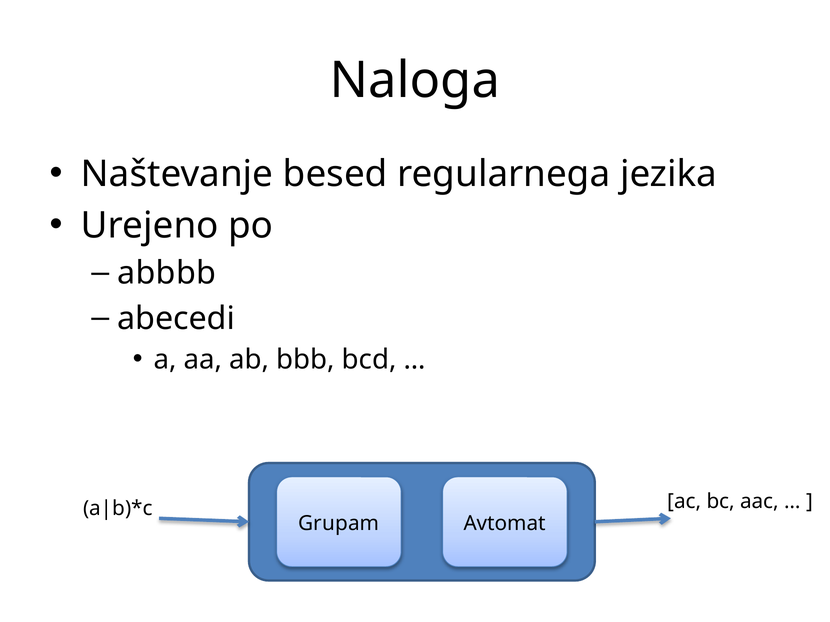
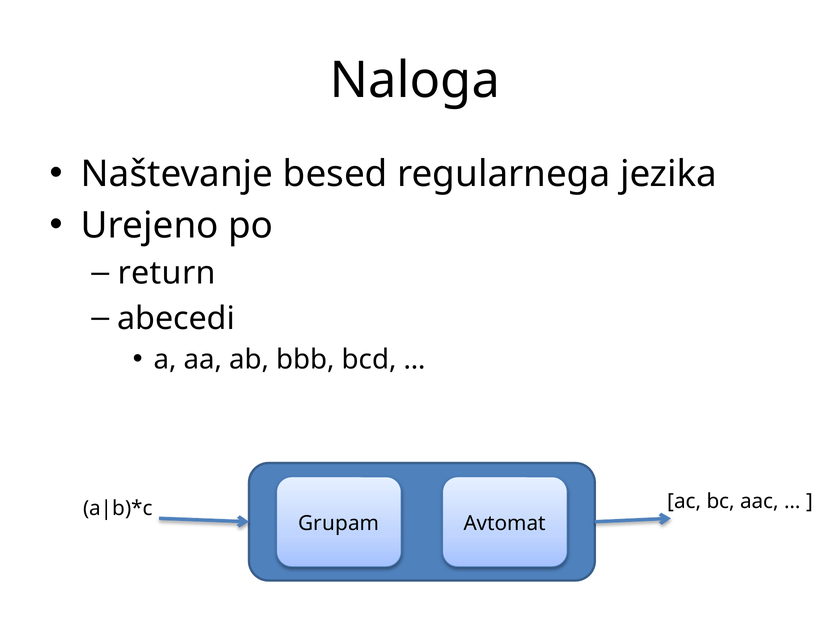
abbbb: abbbb -> return (167, 273)
